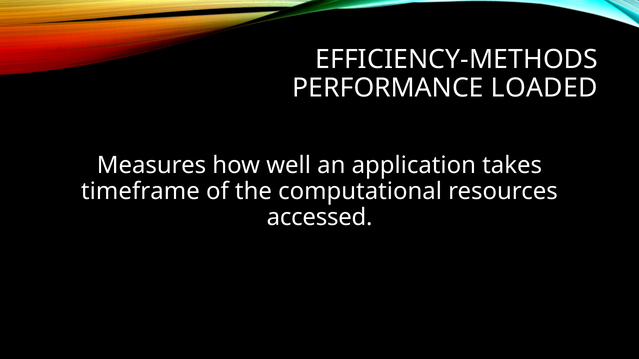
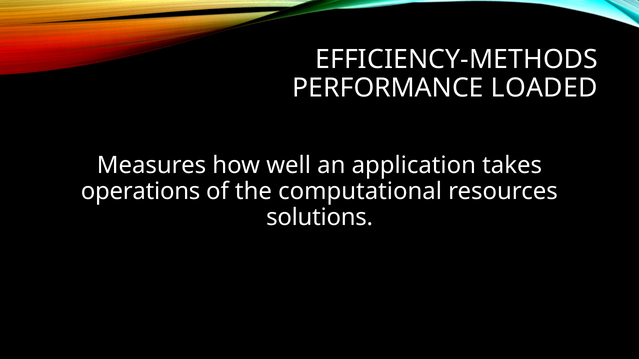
timeframe: timeframe -> operations (141, 192)
accessed: accessed -> solutions (320, 217)
